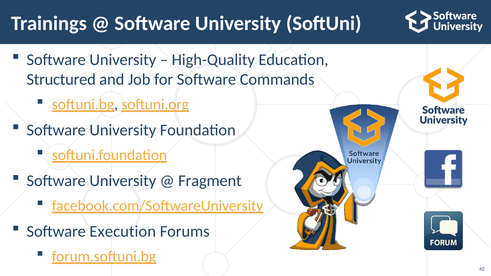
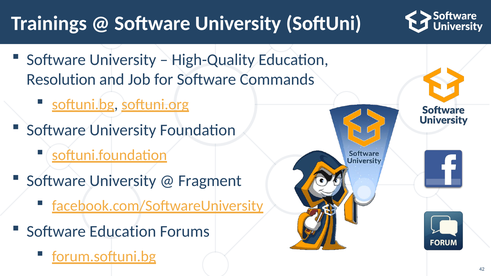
Structured: Structured -> Resolution (61, 80)
Software Execution: Execution -> Education (123, 232)
